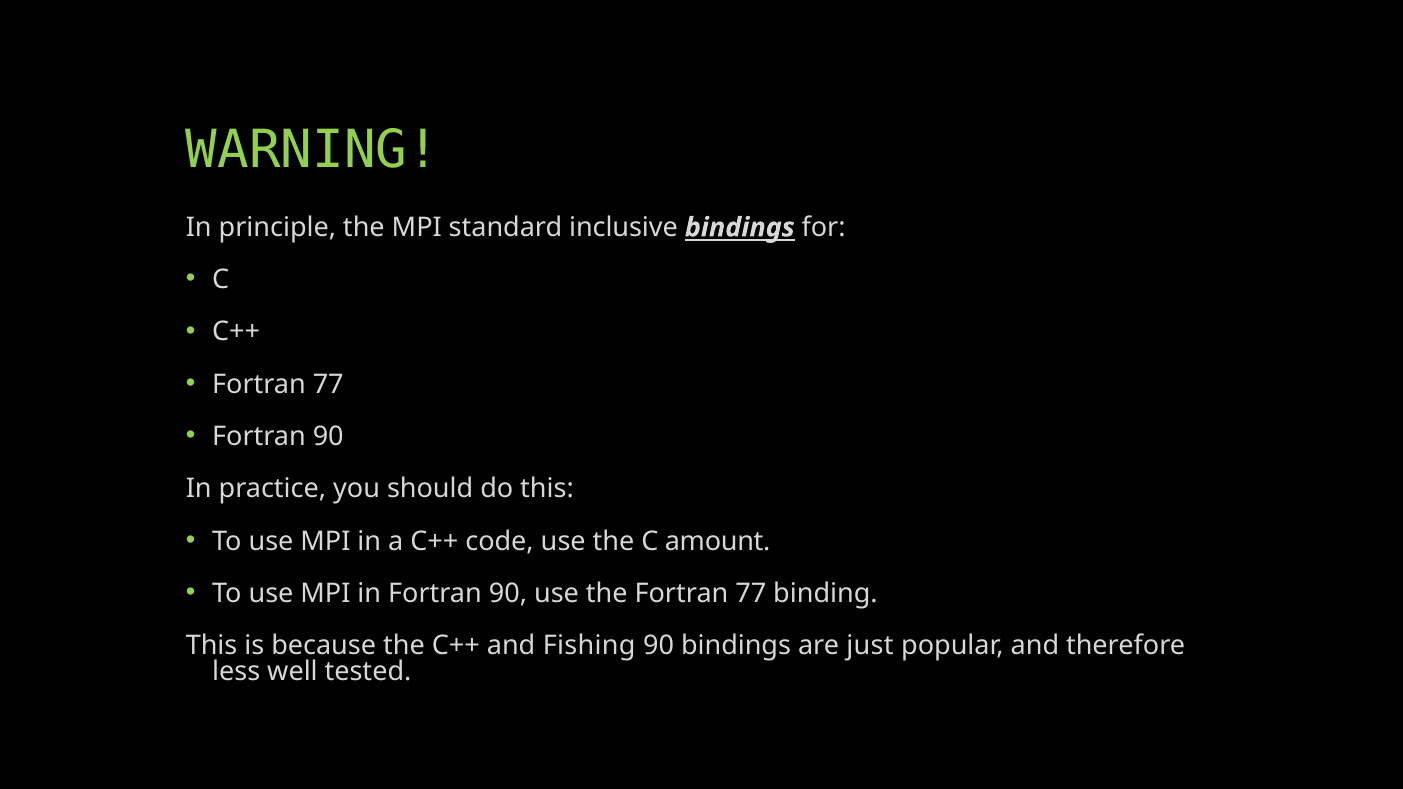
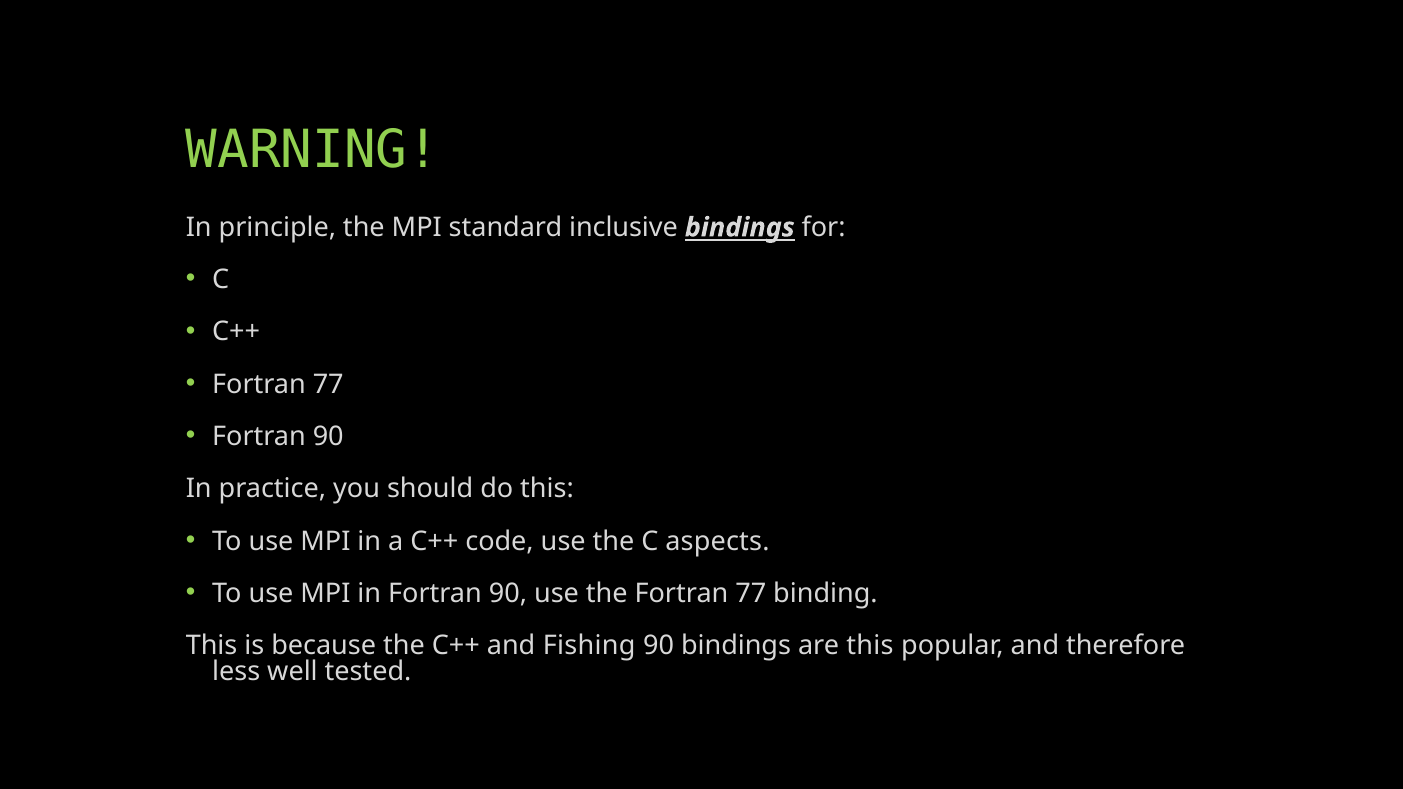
amount: amount -> aspects (717, 541)
are just: just -> this (870, 646)
